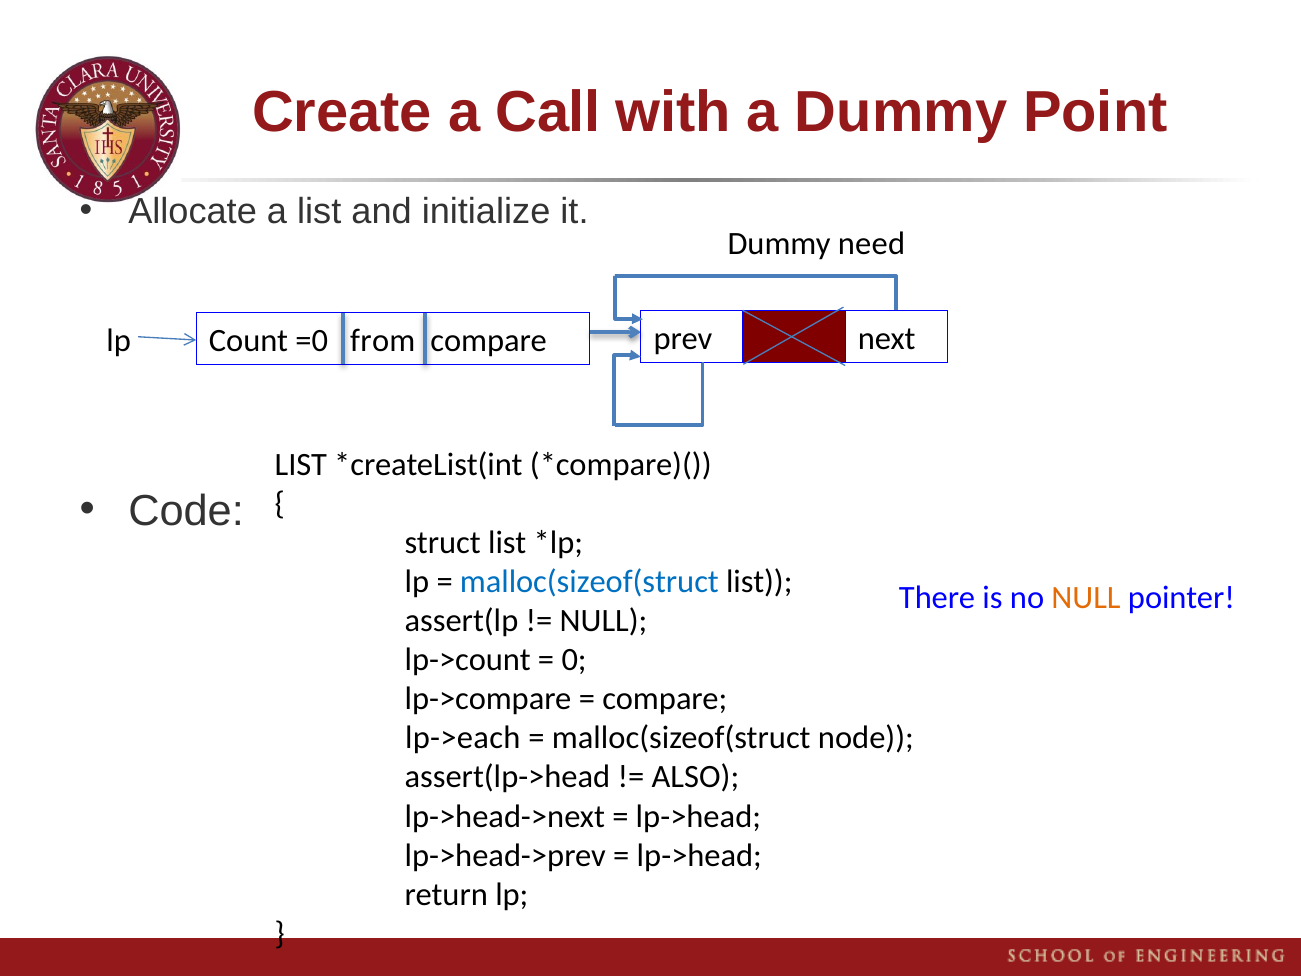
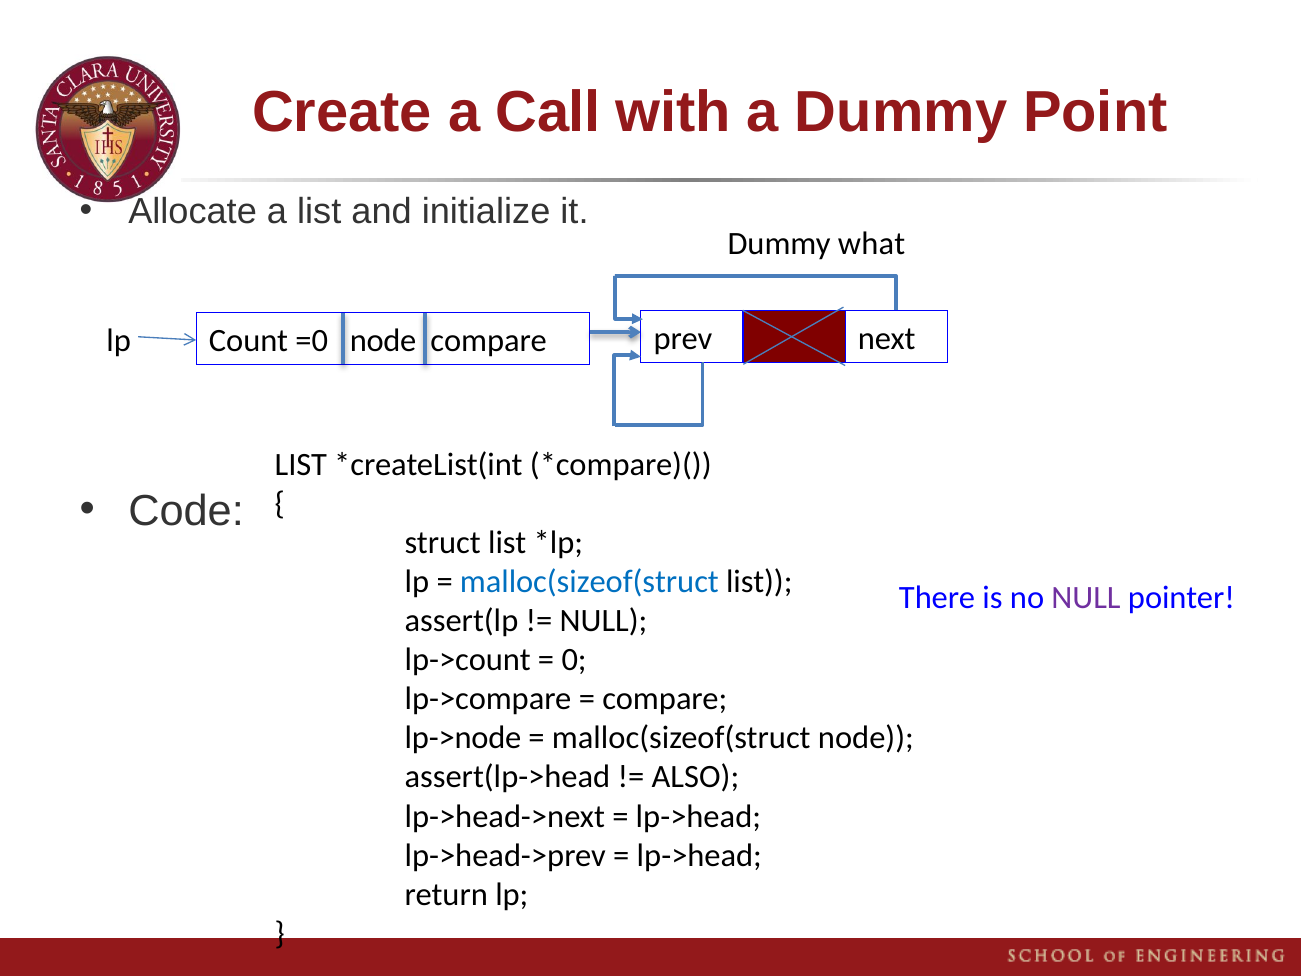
need: need -> what (872, 243)
=0 from: from -> node (383, 341)
NULL colour: orange -> purple (1086, 598)
lp->each: lp->each -> lp->node (463, 738)
